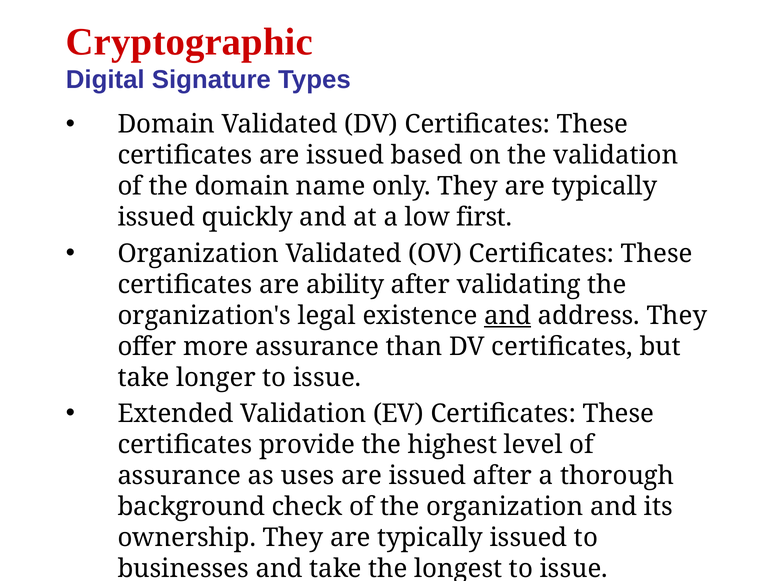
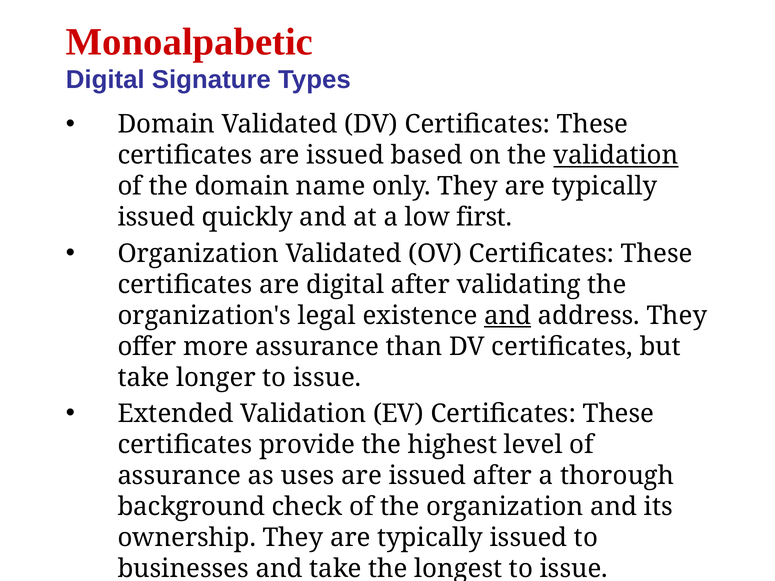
Cryptographic: Cryptographic -> Monoalpabetic (189, 42)
validation underline: none -> present (616, 156)
are ability: ability -> digital (345, 285)
